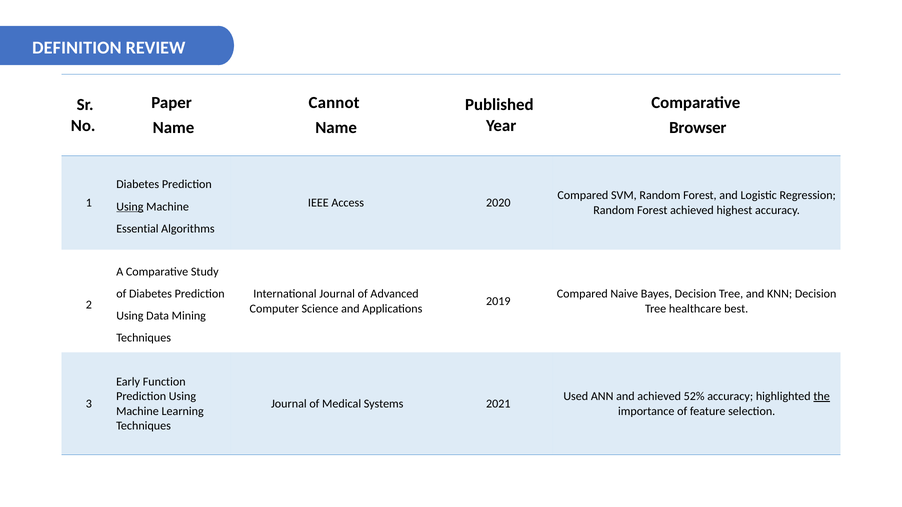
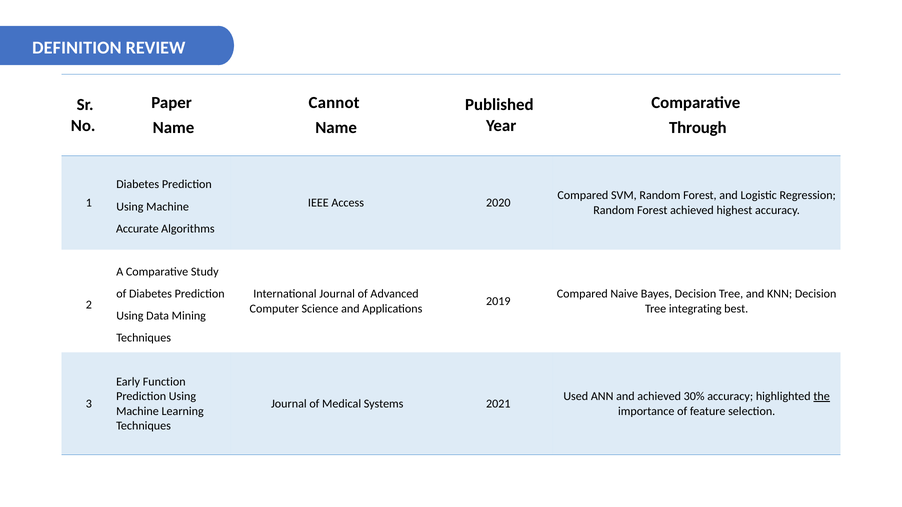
Browser: Browser -> Through (698, 128)
Using underline: present -> none (130, 207)
Essential: Essential -> Accurate (137, 229)
healthcare: healthcare -> integrating (695, 309)
52%: 52% -> 30% (694, 397)
